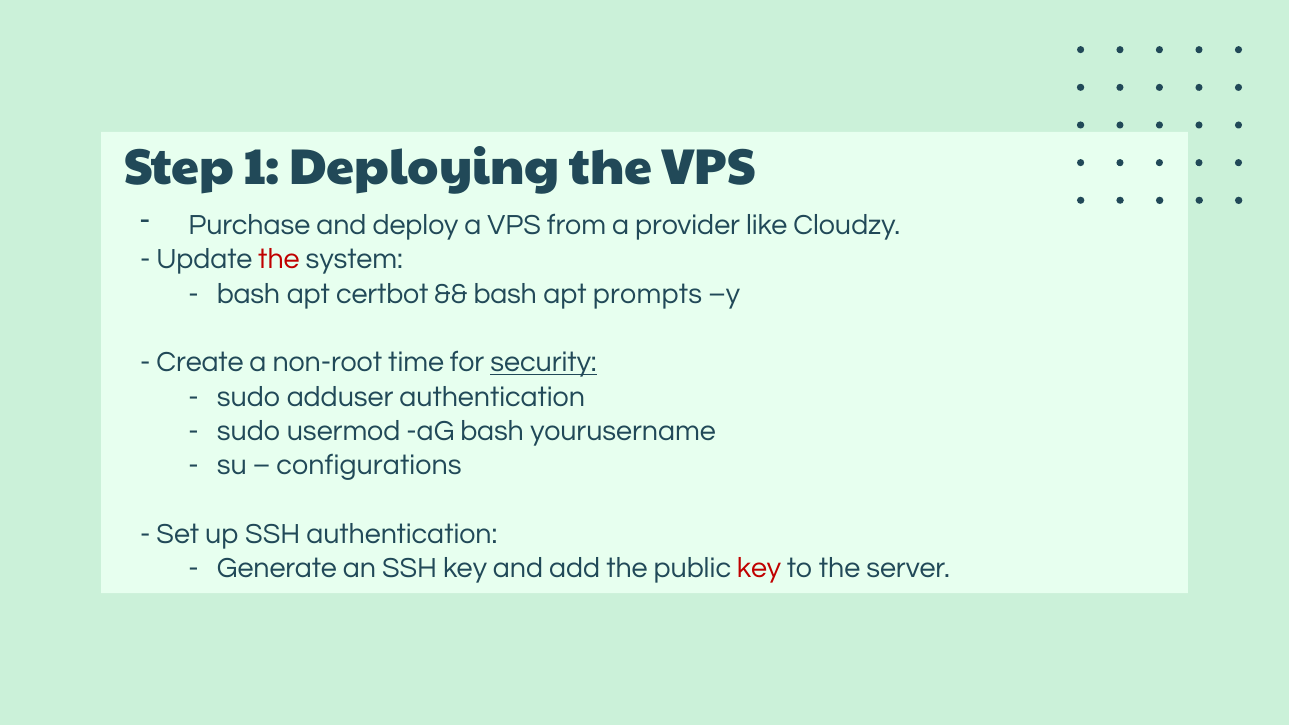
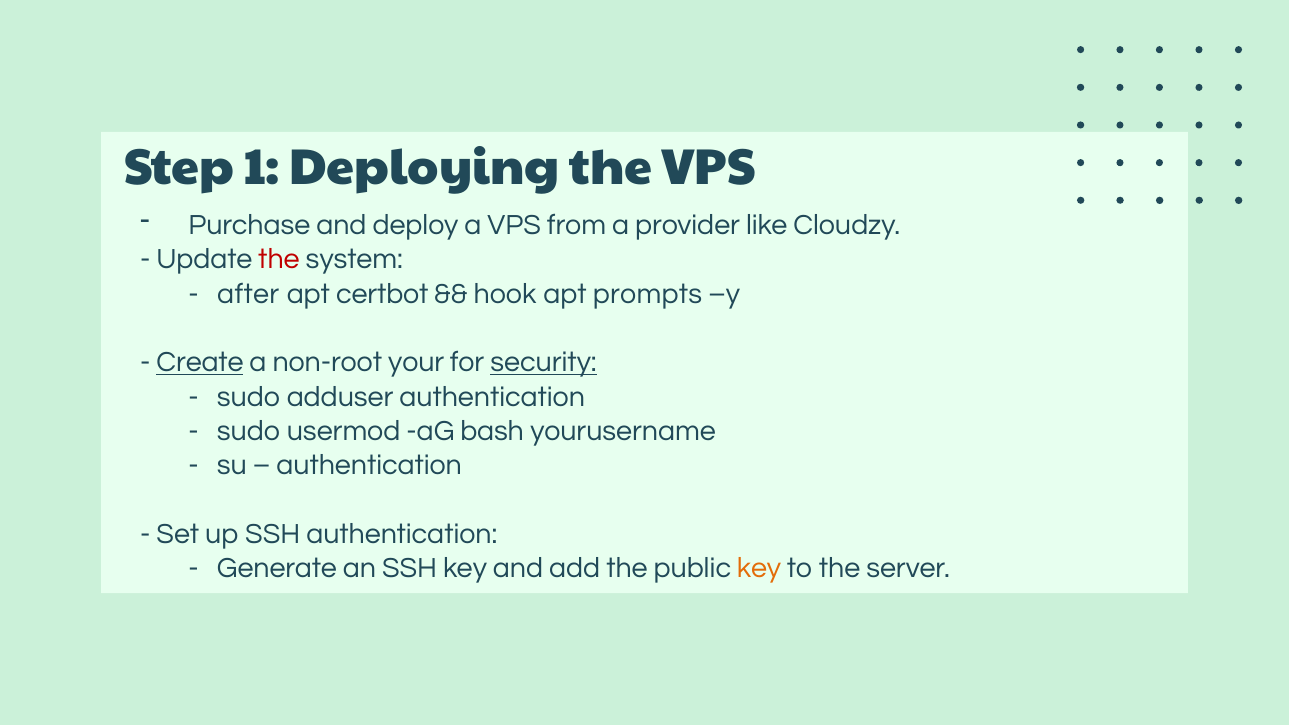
bash: bash -> after (248, 294)
bash: bash -> hook (505, 294)
Create underline: none -> present (200, 362)
time: time -> your (416, 362)
configurations: configurations -> authentication (369, 465)
key colour: red -> orange (759, 568)
